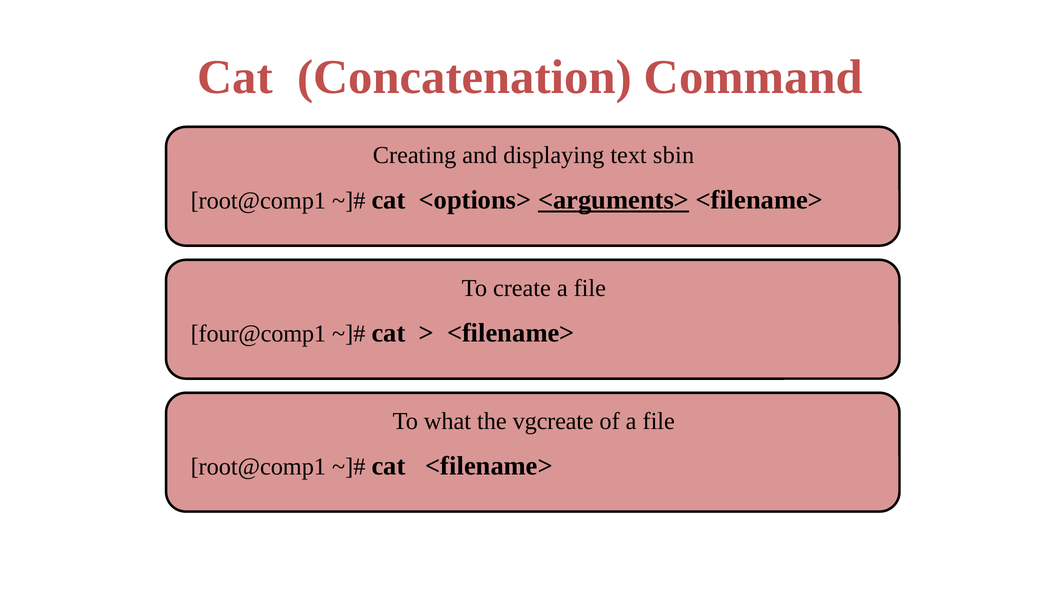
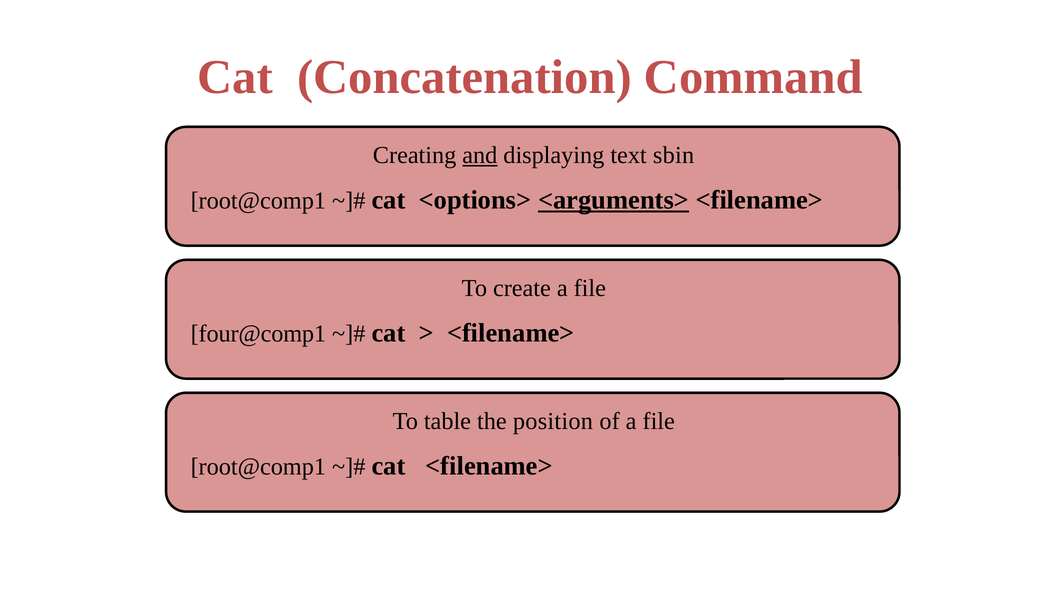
and underline: none -> present (480, 155)
what: what -> table (447, 421)
vgcreate: vgcreate -> position (553, 421)
